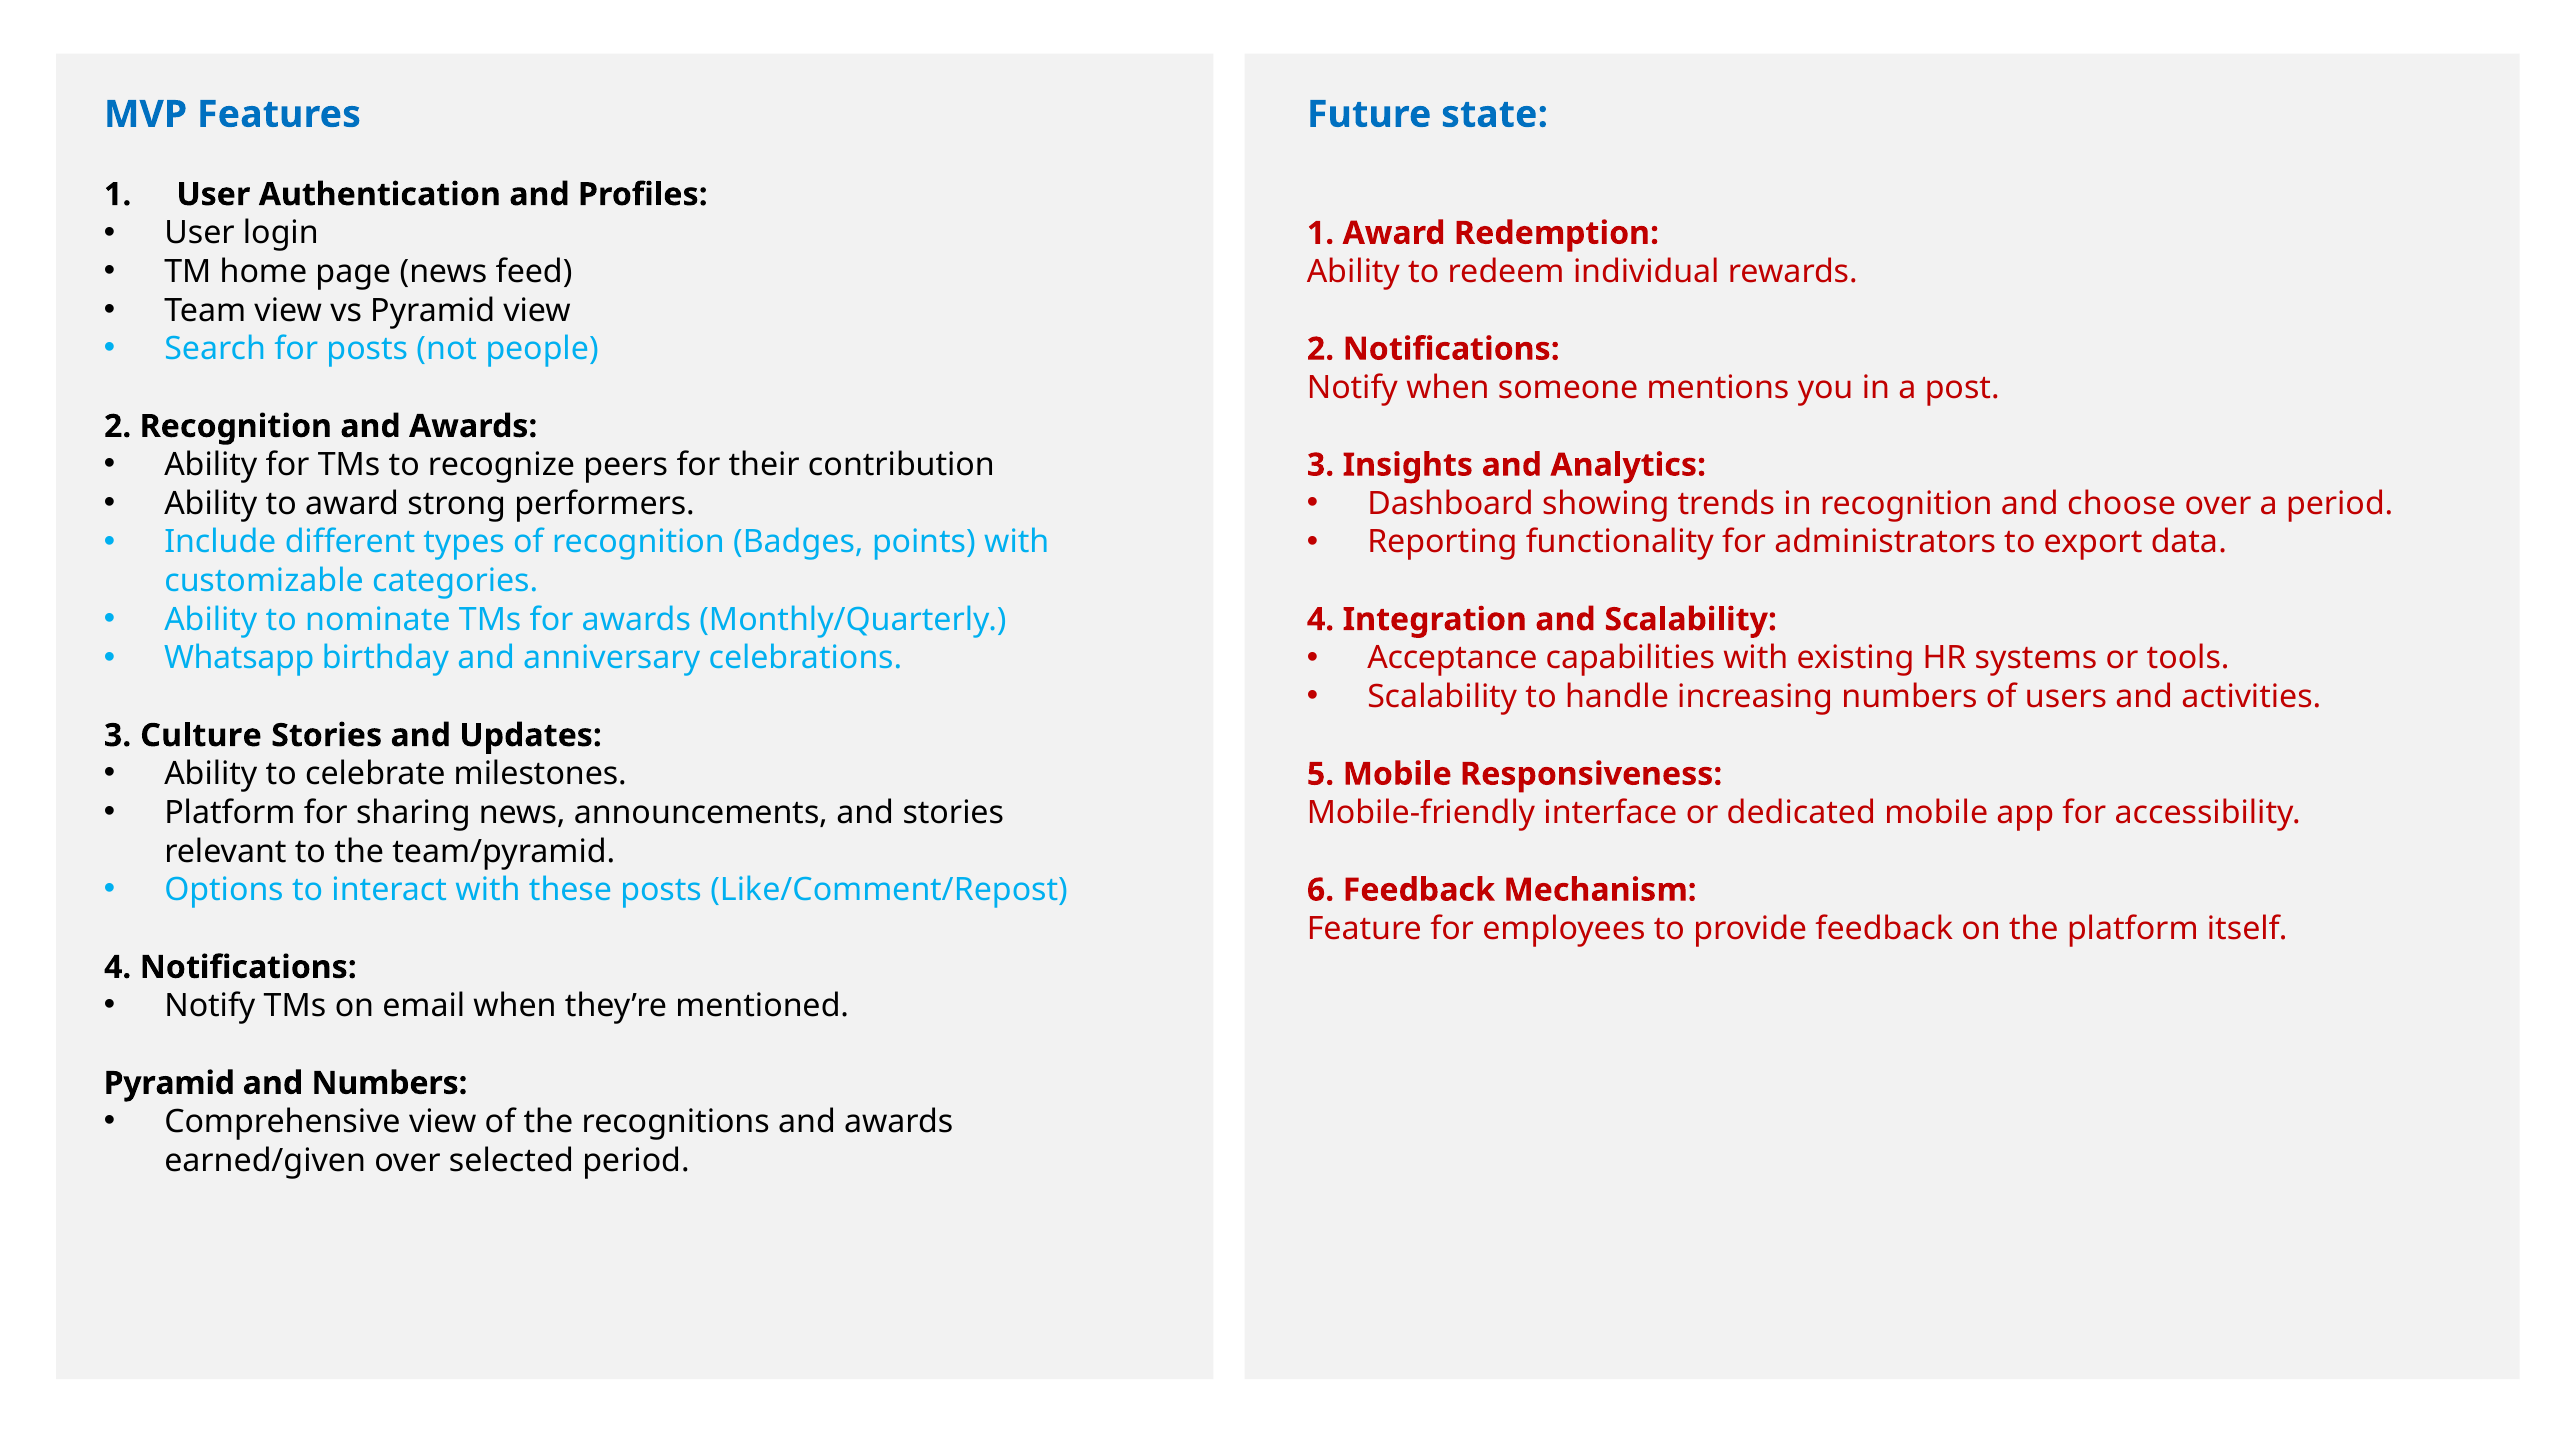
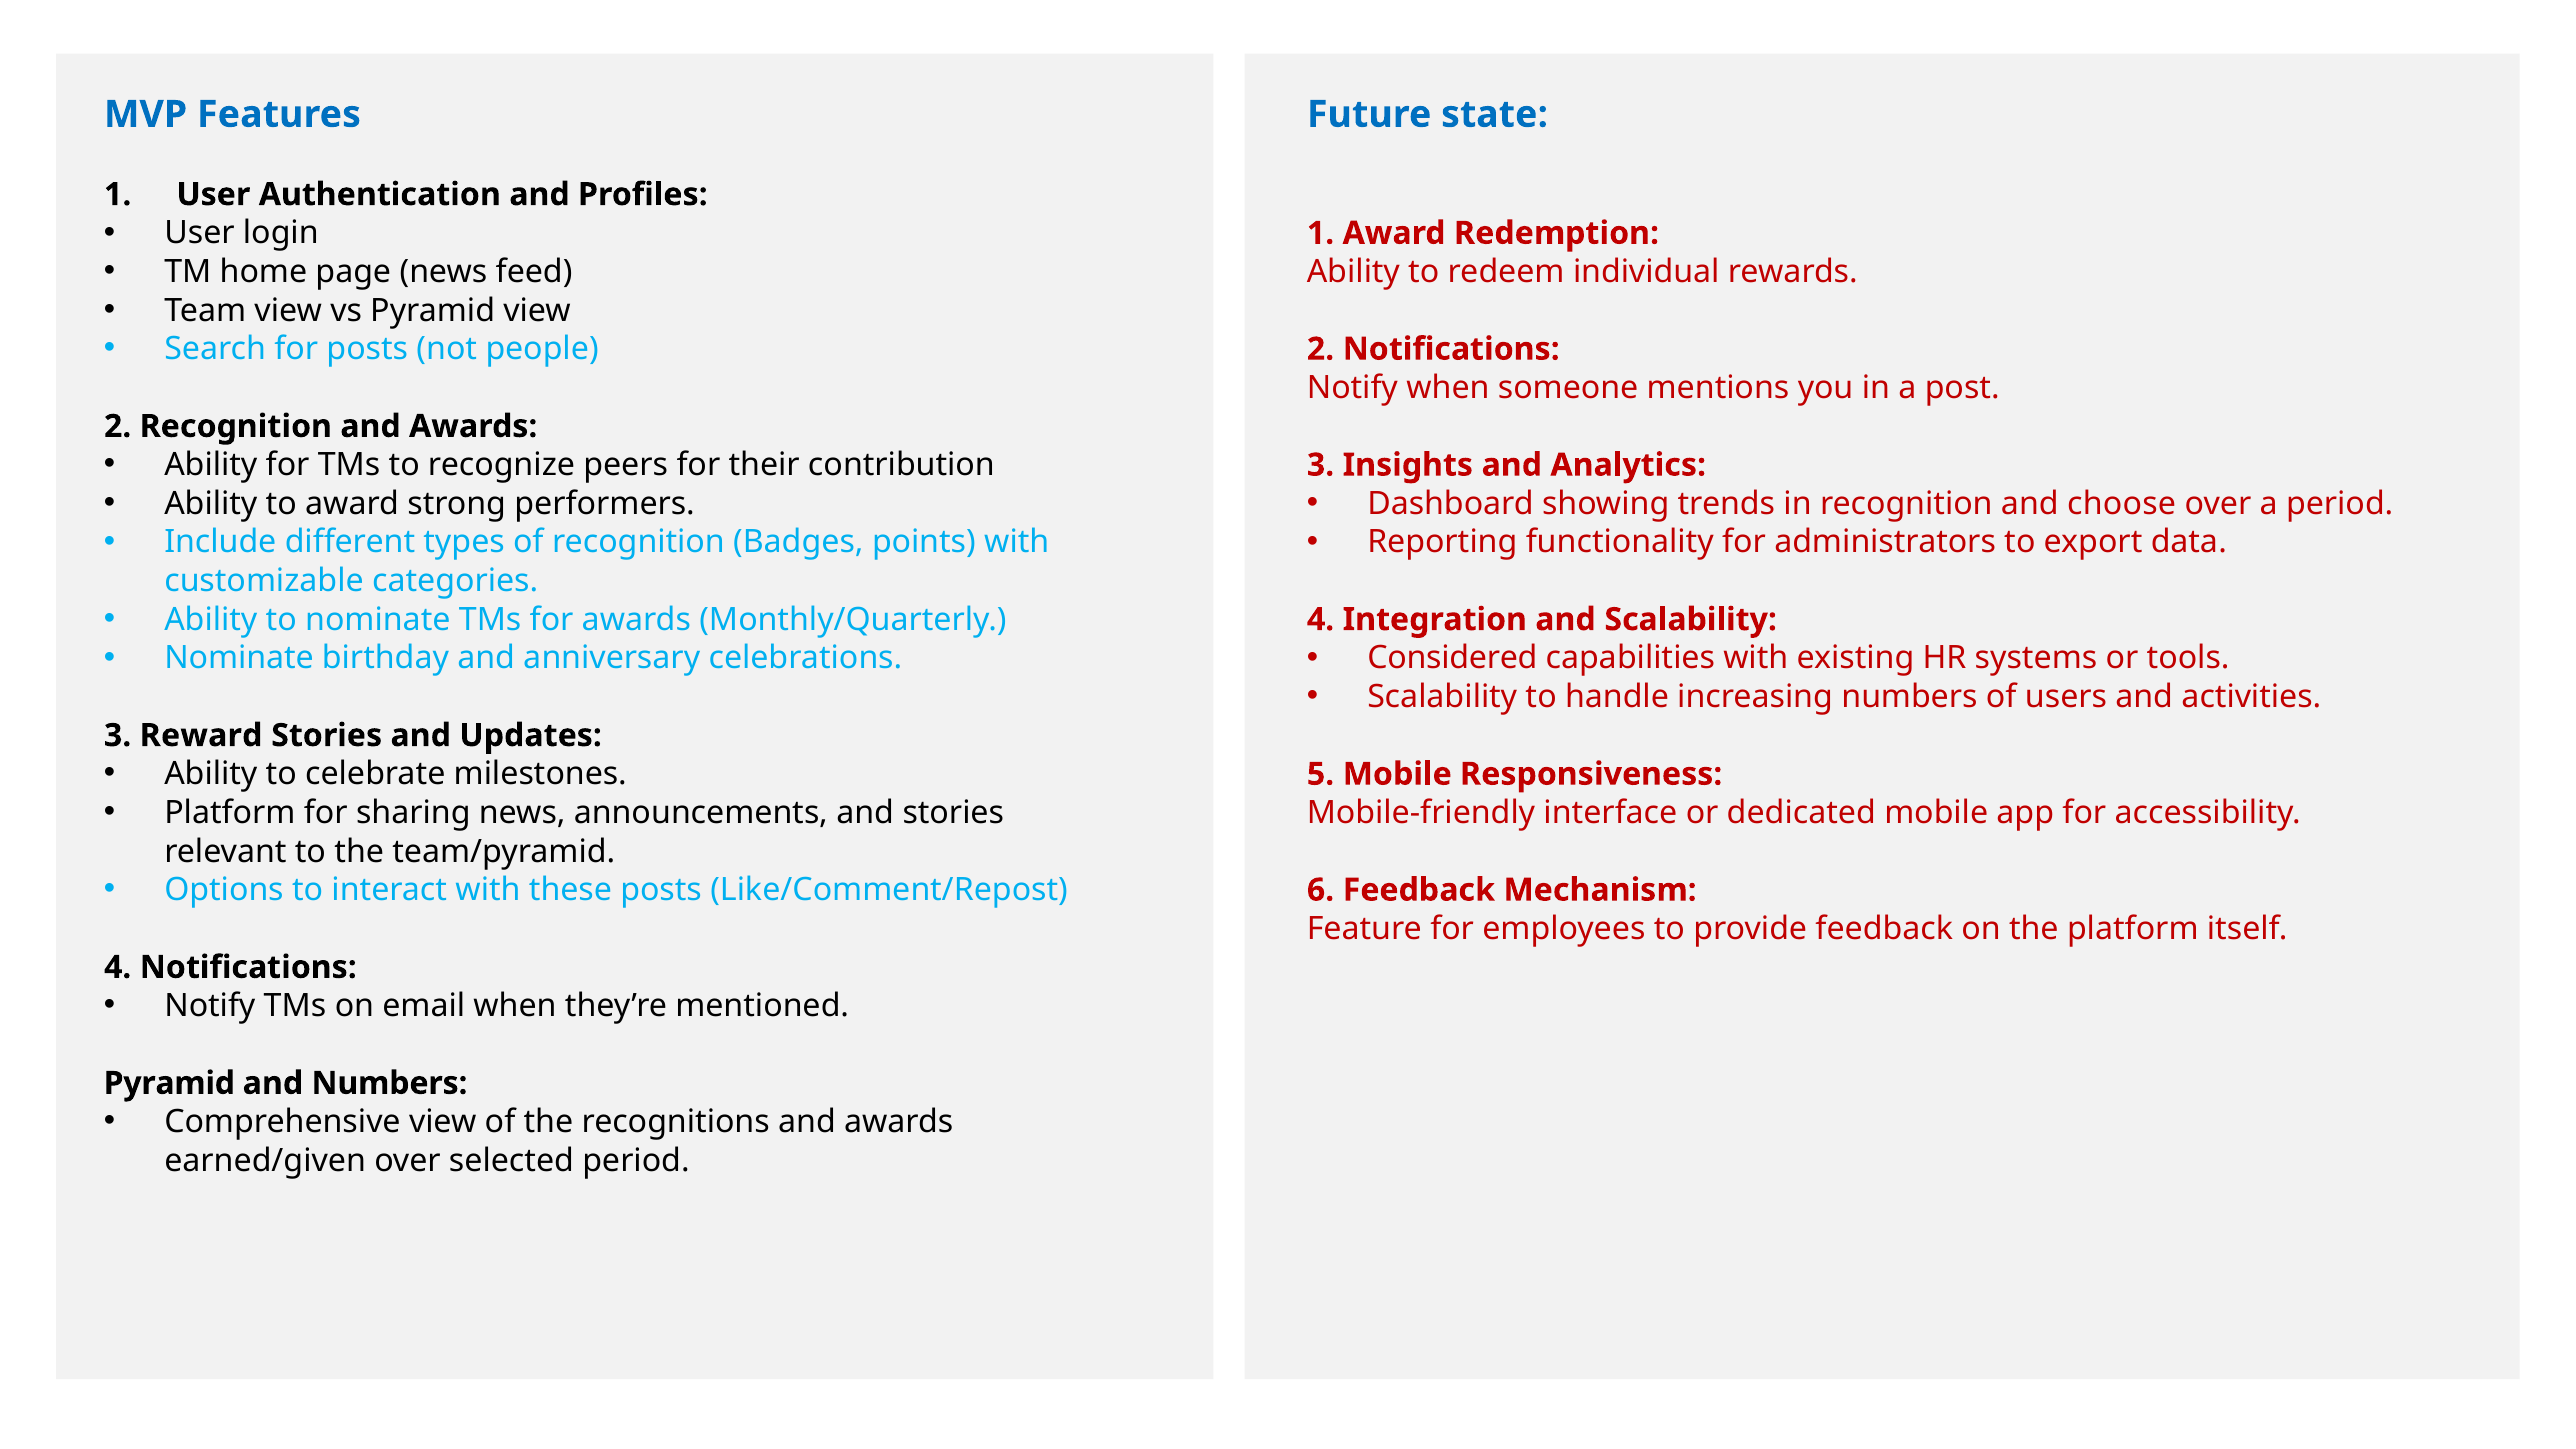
Whatsapp: Whatsapp -> Nominate (239, 658)
Acceptance: Acceptance -> Considered (1452, 658)
Culture: Culture -> Reward (201, 735)
